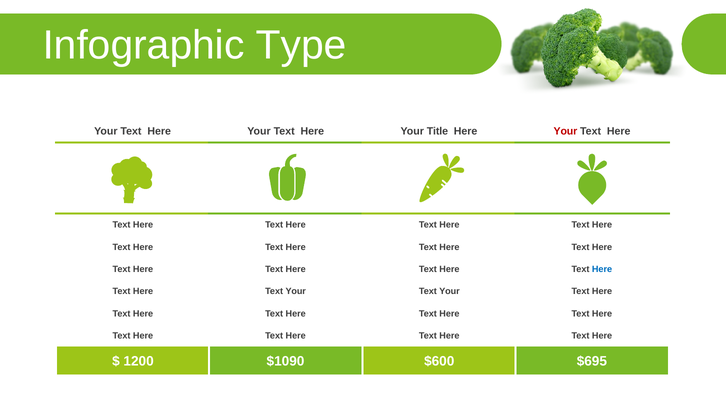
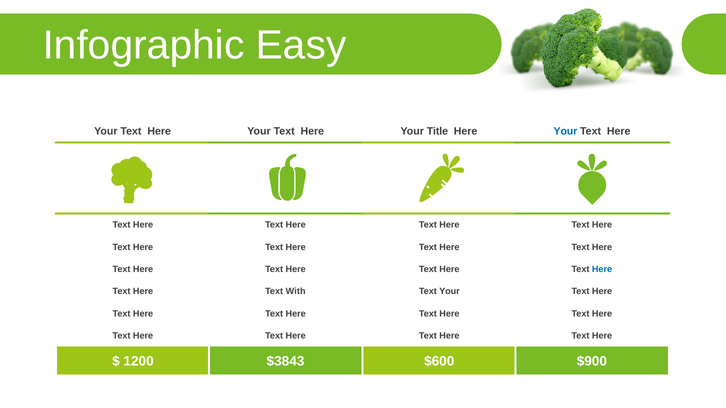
Type: Type -> Easy (301, 45)
Your colour: red -> blue (565, 131)
Here Text Your: Your -> With (296, 292)
$1090: $1090 -> $3843 (285, 362)
$695: $695 -> $900 (592, 362)
